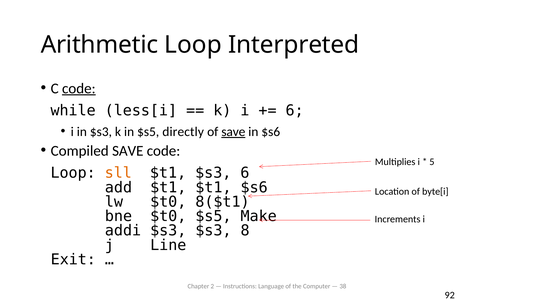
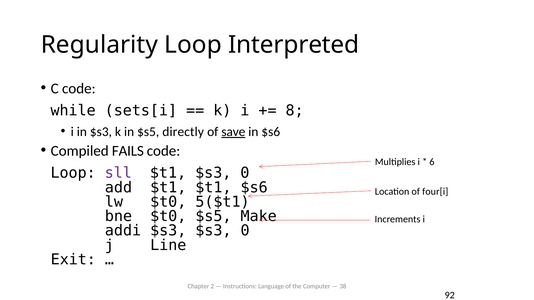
Arithmetic: Arithmetic -> Regularity (99, 45)
code underline: present -> none (79, 89)
less[i: less[i -> sets[i (141, 111)
6: 6 -> 8 (295, 111)
Compiled SAVE: SAVE -> FAILS (128, 151)
5: 5 -> 6 (432, 162)
sll colour: orange -> purple (118, 173)
$t1 $s3 6: 6 -> 0 (245, 173)
byte[i: byte[i -> four[i (435, 192)
8($t1: 8($t1 -> 5($t1 (223, 202)
$s3 $s3 8: 8 -> 0 (245, 231)
